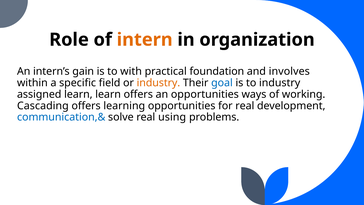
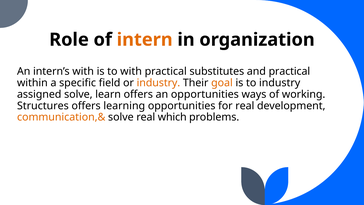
intern’s gain: gain -> with (83, 71)
foundation: foundation -> substitutes (217, 71)
and involves: involves -> practical (289, 71)
goal colour: blue -> orange (222, 83)
assigned learn: learn -> solve (78, 94)
Cascading: Cascading -> Structures (43, 106)
communication,& colour: blue -> orange (61, 117)
using: using -> which (172, 117)
